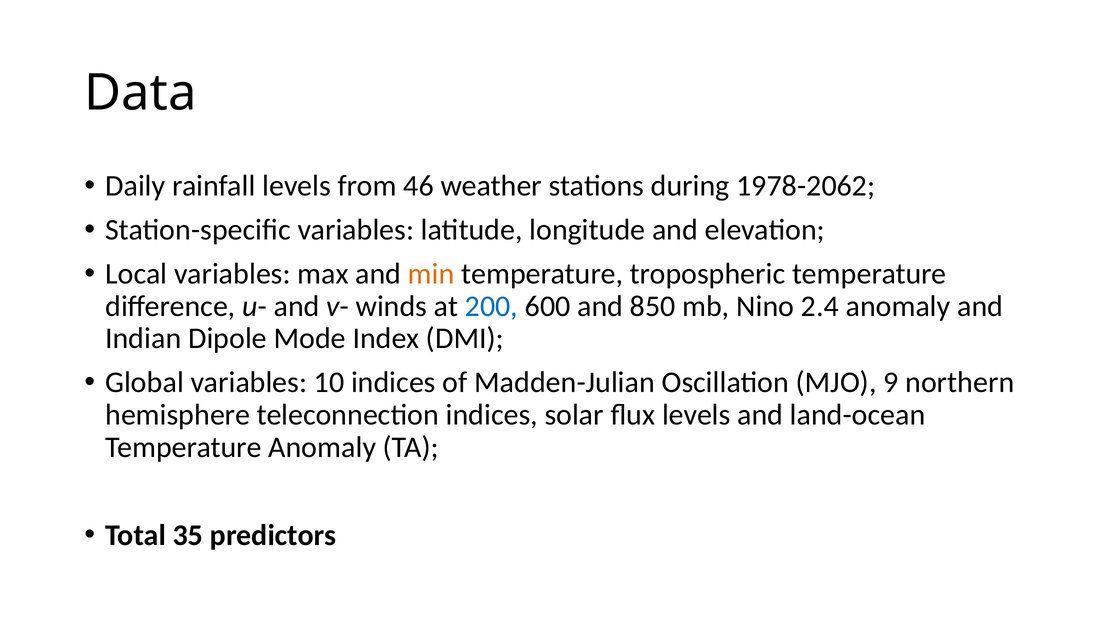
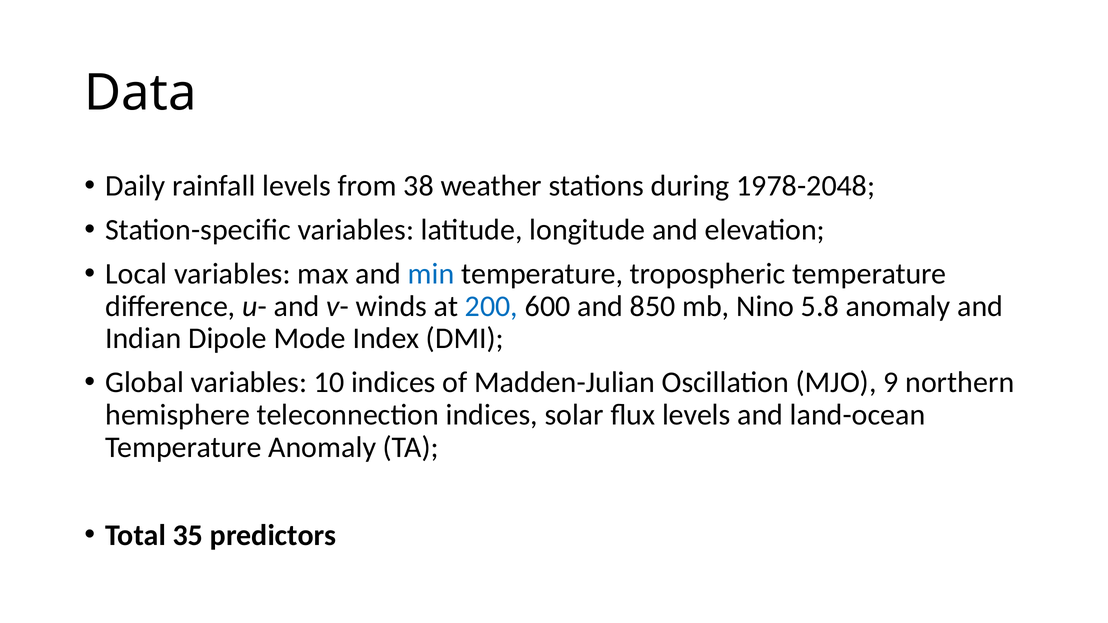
46: 46 -> 38 (419, 186)
1978-2062: 1978-2062 -> 1978-2048 (806, 186)
min colour: orange -> blue (431, 274)
2.4: 2.4 -> 5.8 (820, 306)
